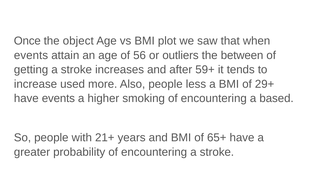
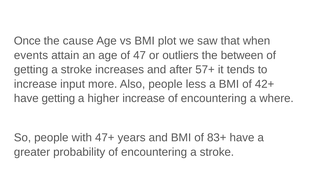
object: object -> cause (78, 41)
56: 56 -> 47 (140, 55)
59+: 59+ -> 57+ (205, 70)
used: used -> input (73, 84)
29+: 29+ -> 42+ (265, 84)
have events: events -> getting (58, 98)
higher smoking: smoking -> increase (144, 98)
based: based -> where (277, 98)
21+: 21+ -> 47+ (105, 138)
65+: 65+ -> 83+ (217, 138)
